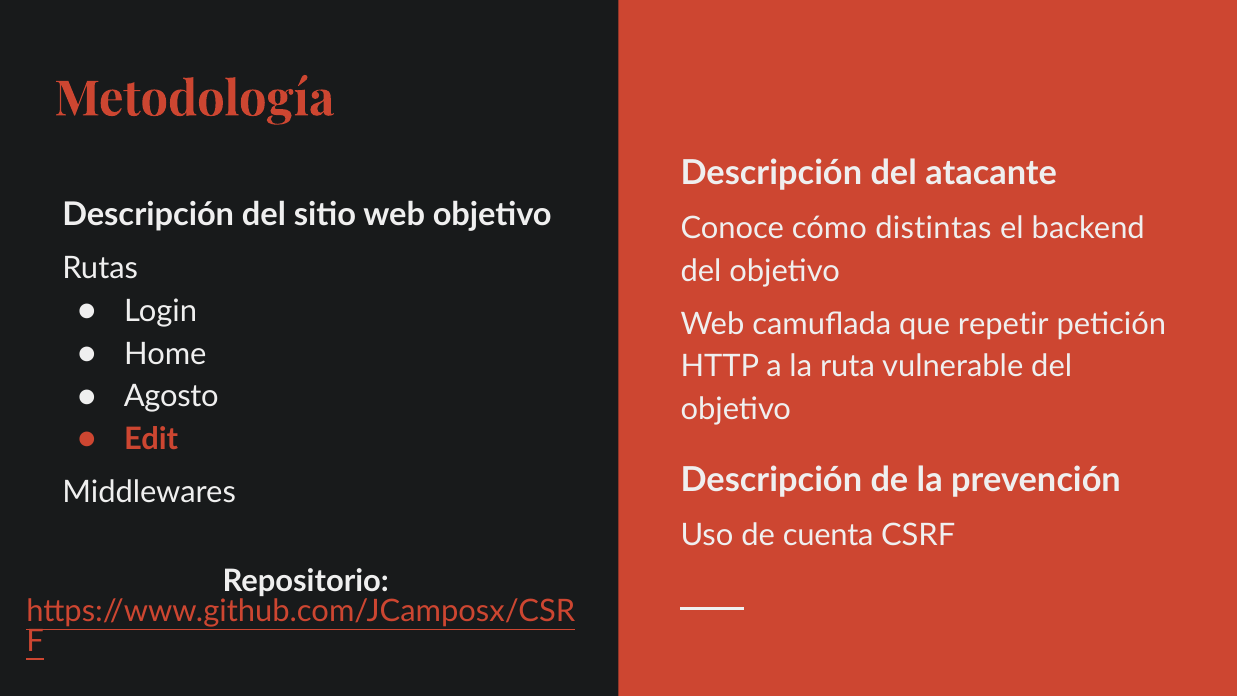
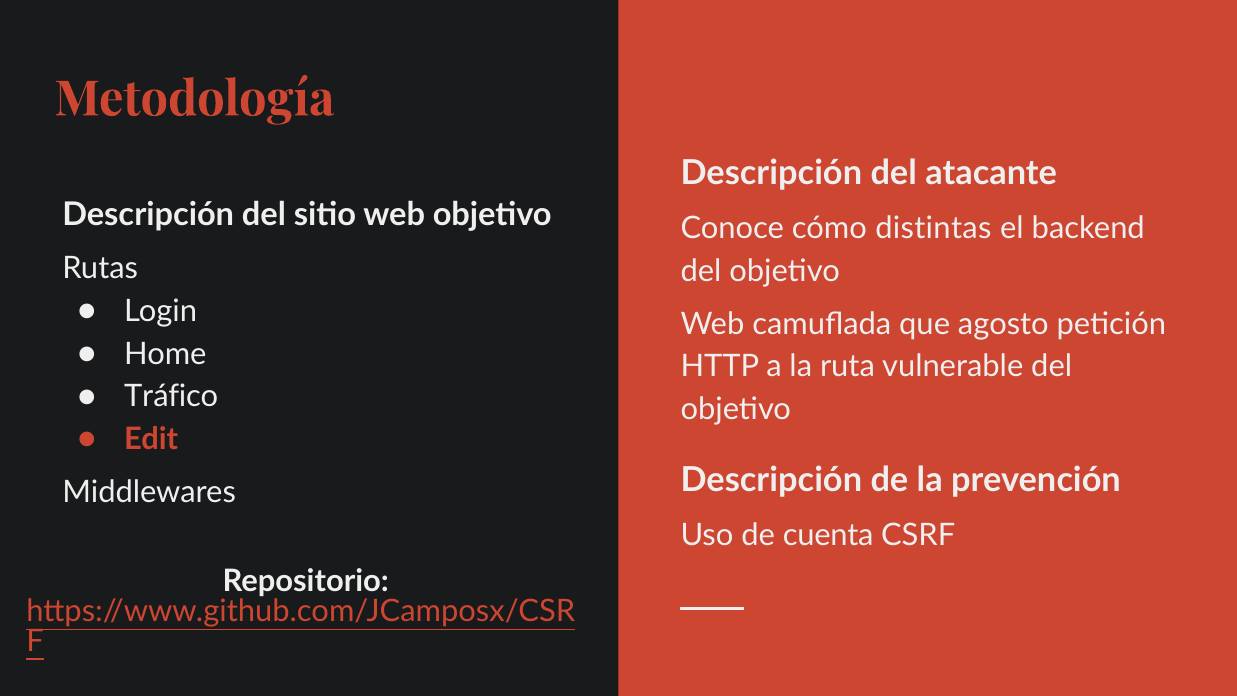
repetir: repetir -> agosto (1003, 324)
Agosto: Agosto -> Tráfico (171, 397)
